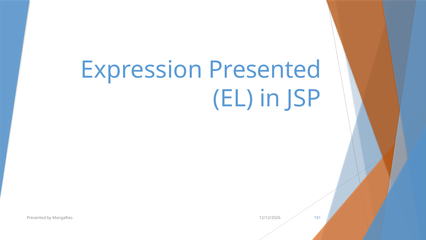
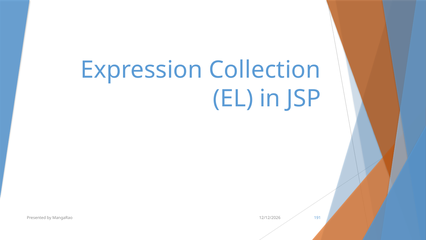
Expression Presented: Presented -> Collection (265, 70)
